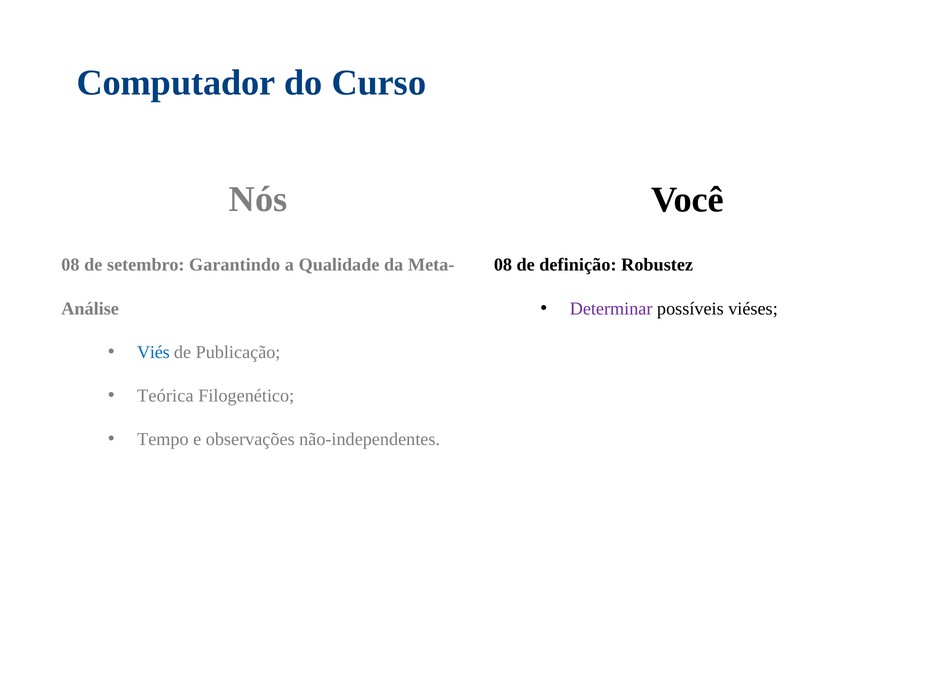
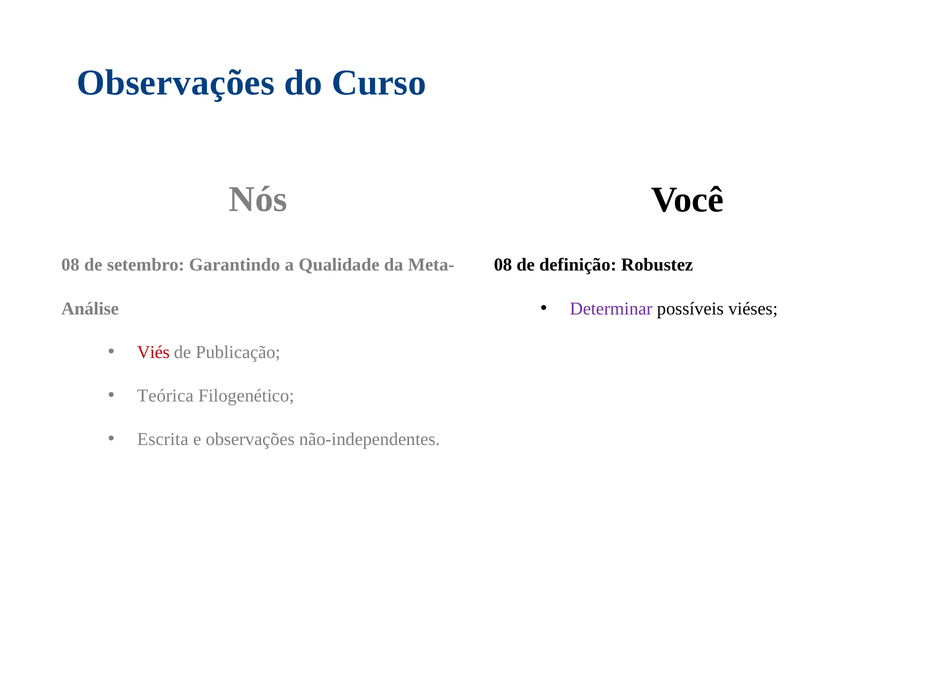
Computador: Computador -> Observações (176, 83)
Viés colour: blue -> red (153, 352)
Tempo: Tempo -> Escrita (163, 440)
